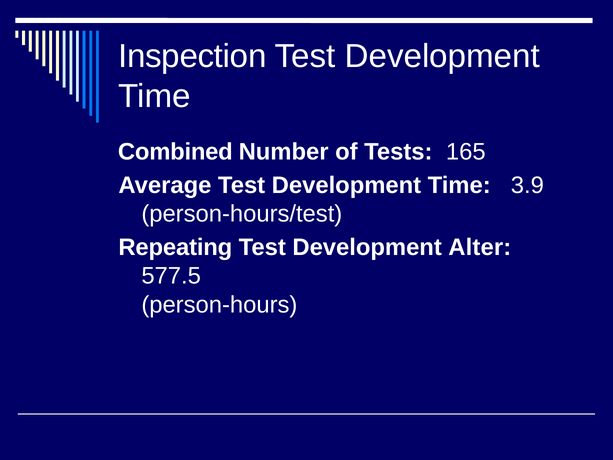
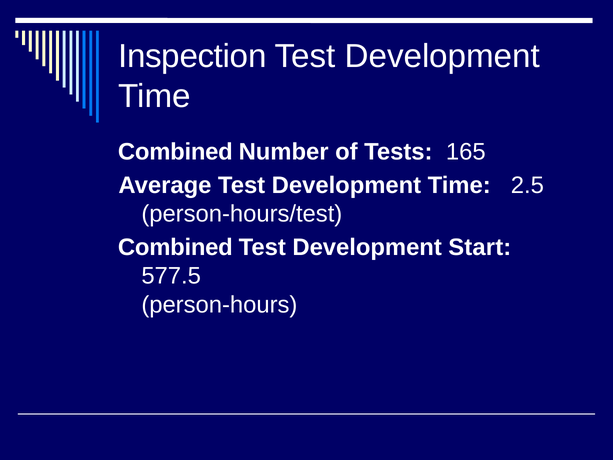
3.9: 3.9 -> 2.5 (527, 185)
Repeating: Repeating -> Combined (175, 247)
Alter: Alter -> Start (480, 247)
